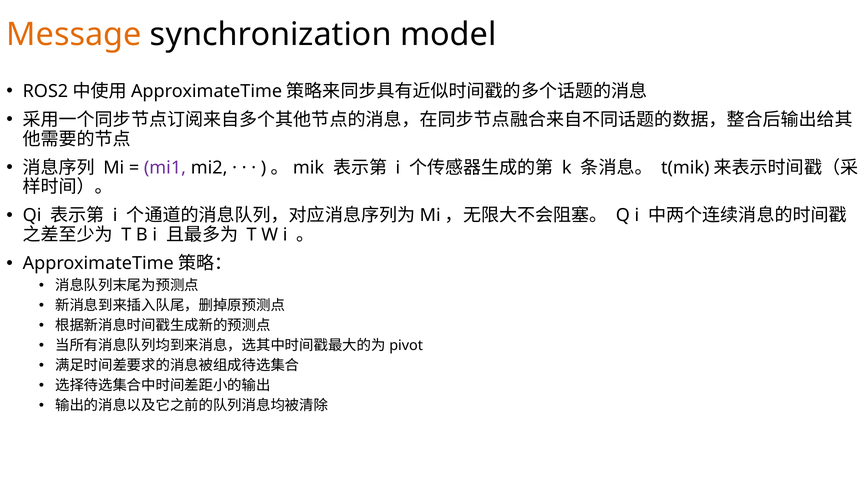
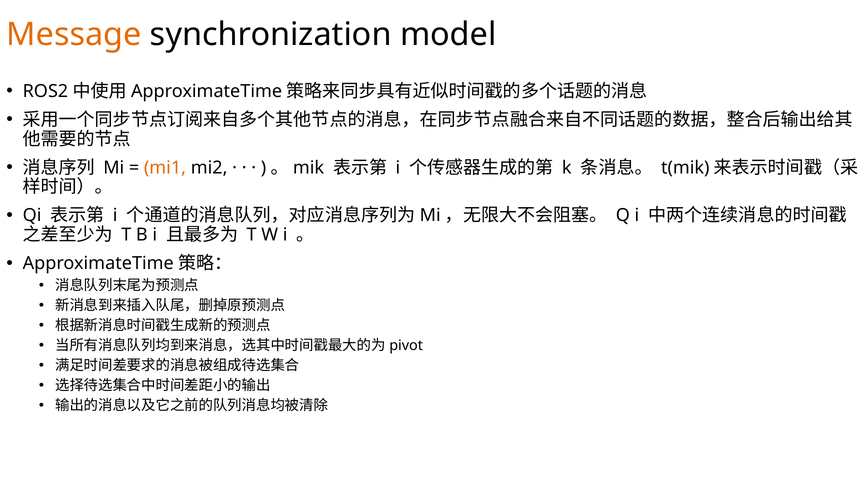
mi1 colour: purple -> orange (165, 168)
